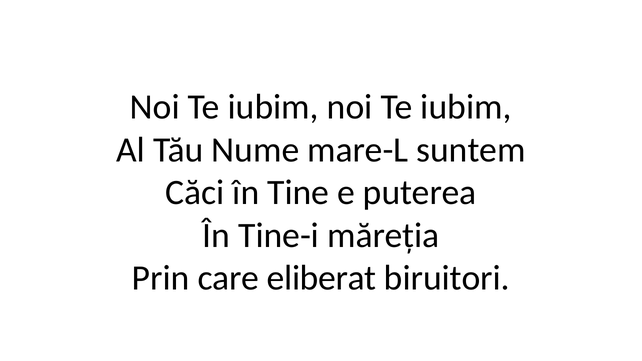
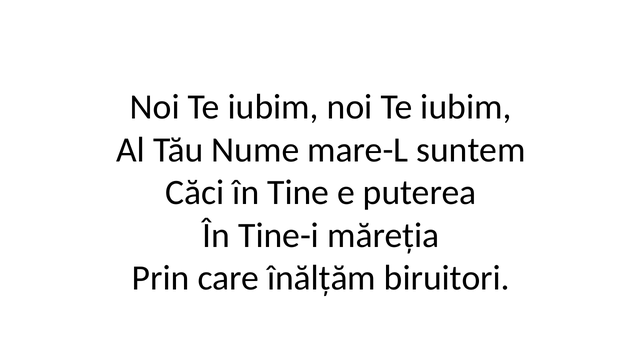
eliberat: eliberat -> înălțăm (322, 278)
